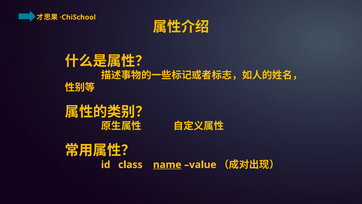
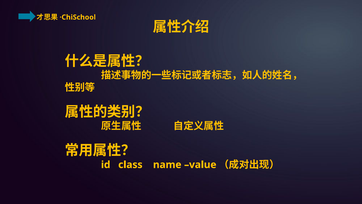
name underline: present -> none (167, 164)
